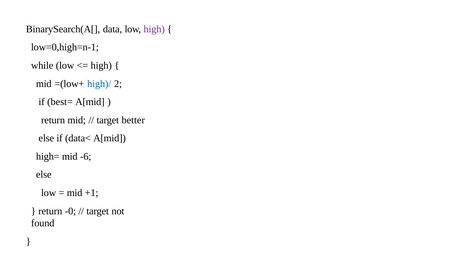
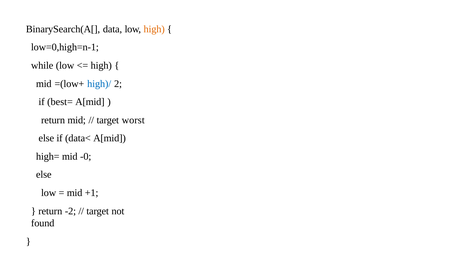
high colour: purple -> orange (154, 29)
better: better -> worst (133, 120)
-6: -6 -> -0 (86, 156)
-0: -0 -> -2 (70, 211)
